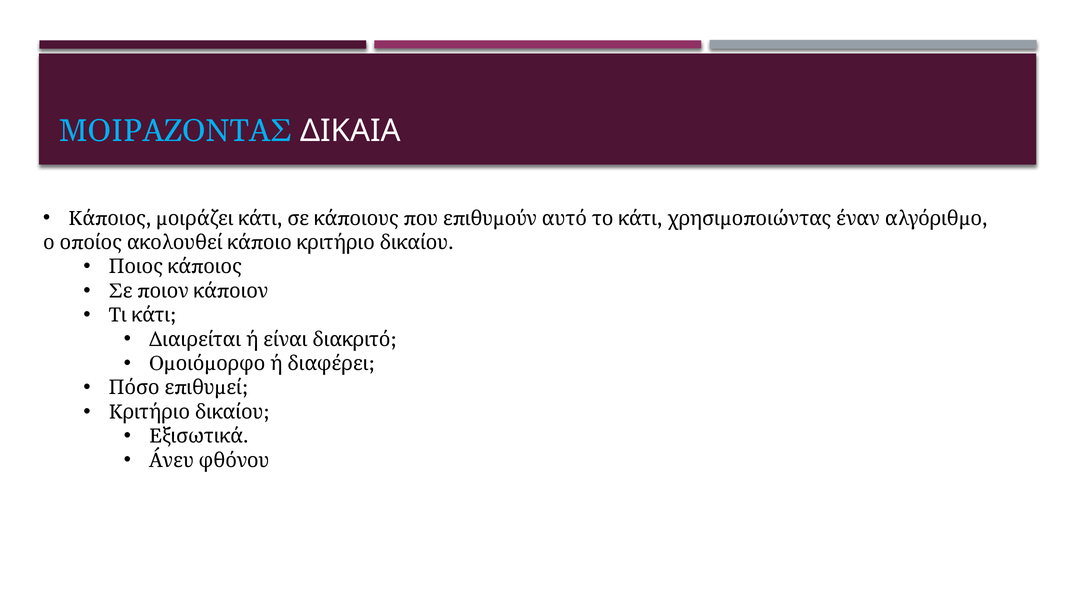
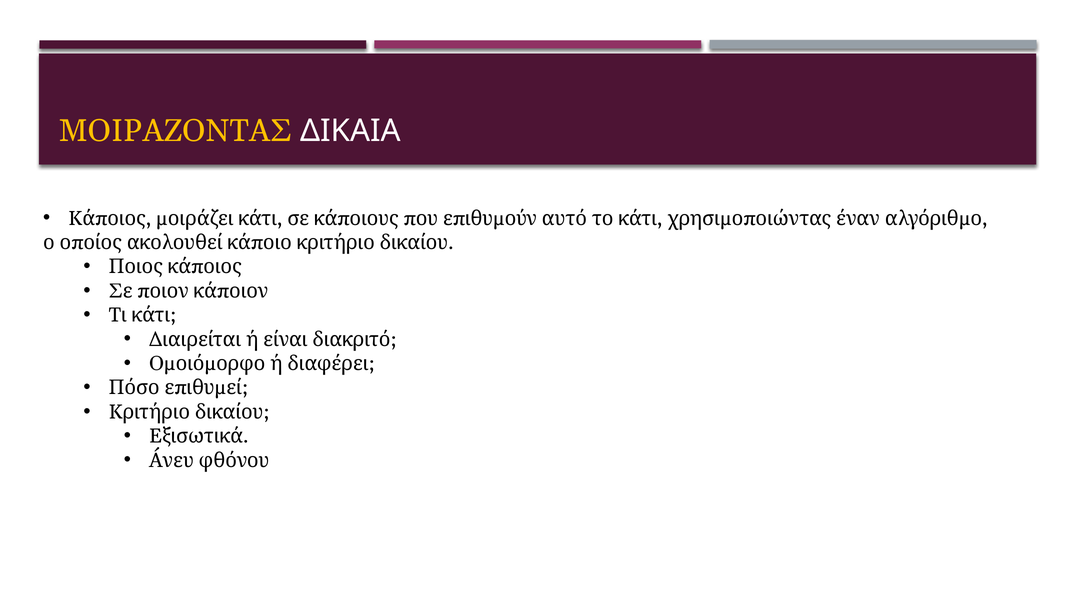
ΜΟΙΡΑΖΟΝΤΑΣ colour: light blue -> yellow (175, 131)
